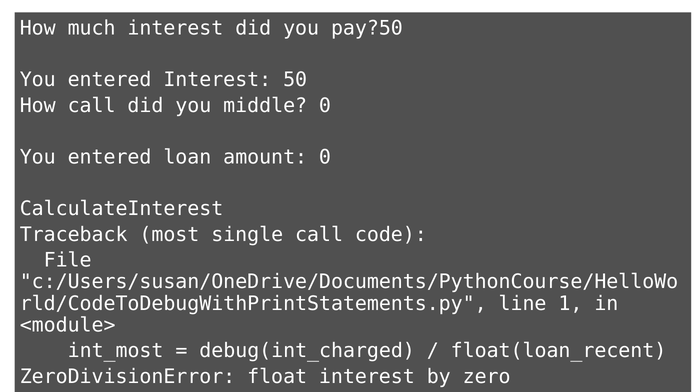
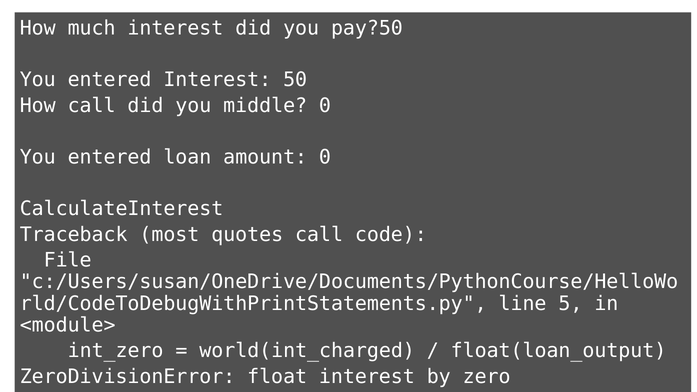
single: single -> quotes (247, 235)
1: 1 -> 5 (570, 303)
int_most: int_most -> int_zero (116, 351)
debug(int_charged: debug(int_charged -> world(int_charged (307, 351)
float(loan_recent: float(loan_recent -> float(loan_output (558, 351)
